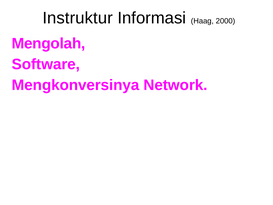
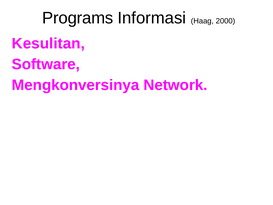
Instruktur: Instruktur -> Programs (78, 18)
Mengolah: Mengolah -> Kesulitan (48, 43)
